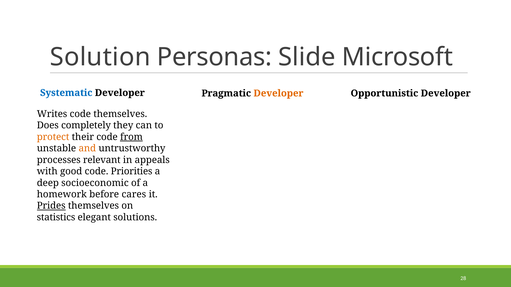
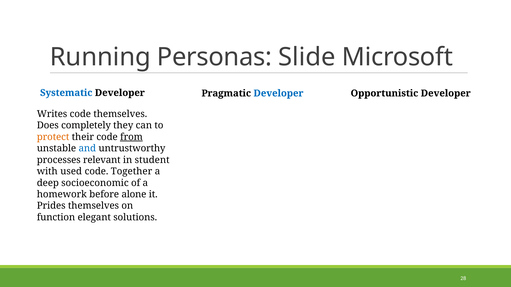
Solution: Solution -> Running (100, 57)
Developer colour: orange -> blue (278, 93)
and colour: orange -> blue (87, 149)
appeals: appeals -> student (152, 160)
good: good -> used (71, 172)
Priorities: Priorities -> Together (132, 172)
cares: cares -> alone (134, 195)
Prides underline: present -> none (51, 206)
statistics: statistics -> function (56, 218)
